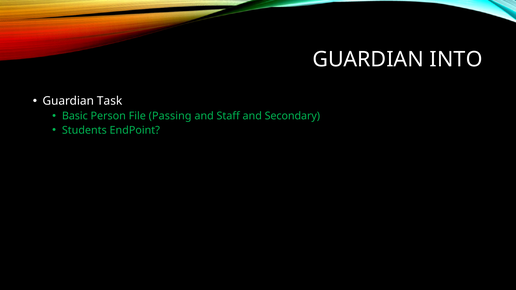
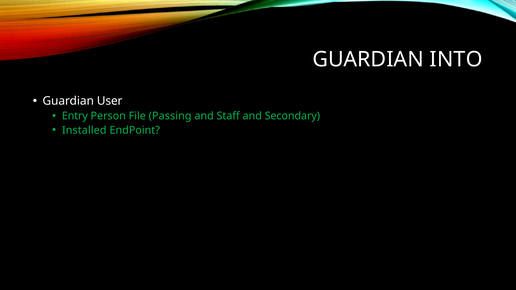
Task: Task -> User (110, 101)
Basic: Basic -> Entry (75, 116)
Students: Students -> Installed (84, 130)
